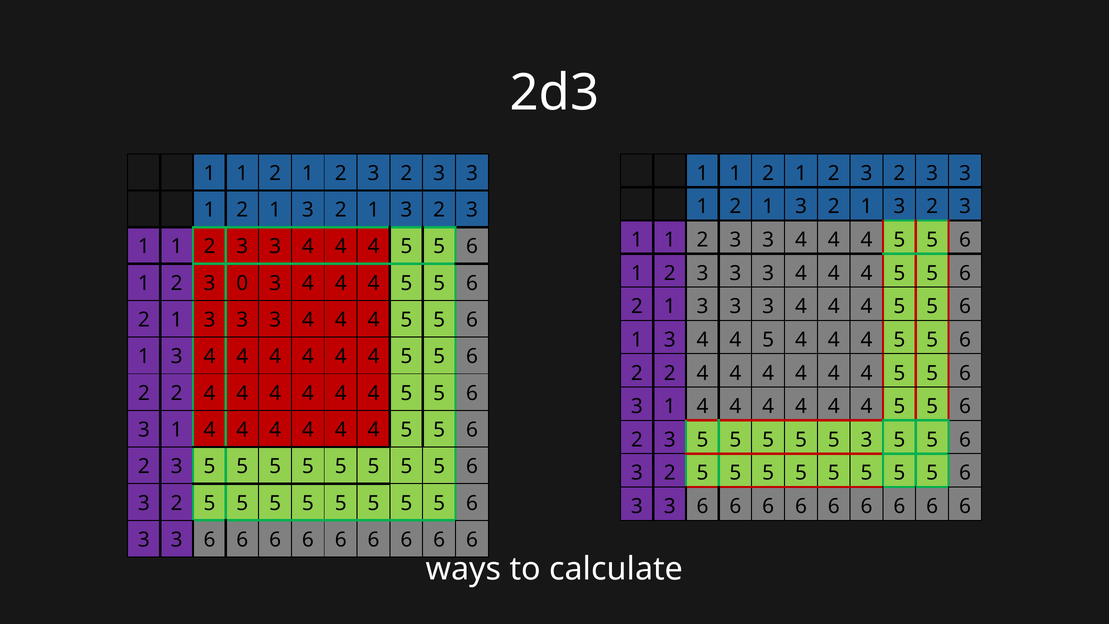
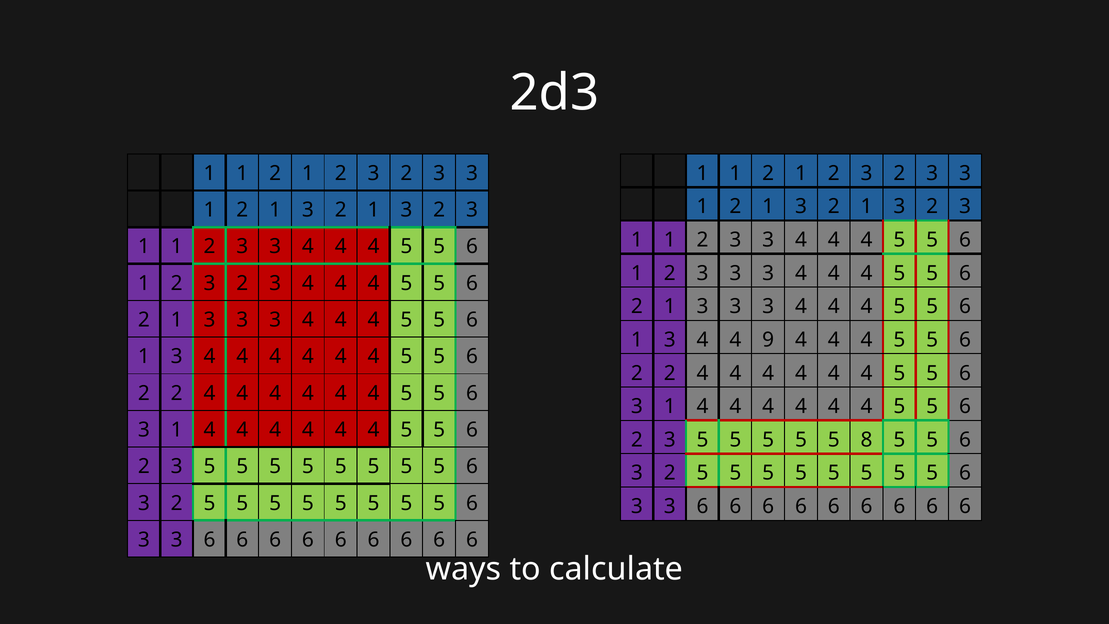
0: 0 -> 2 (242, 283)
3 4 4 5: 5 -> 9 (768, 340)
5 3: 3 -> 8 (867, 440)
